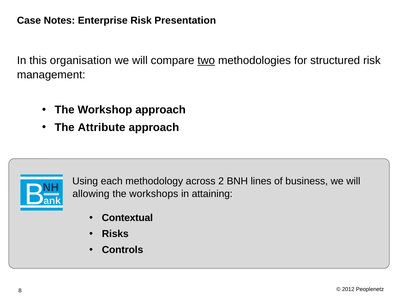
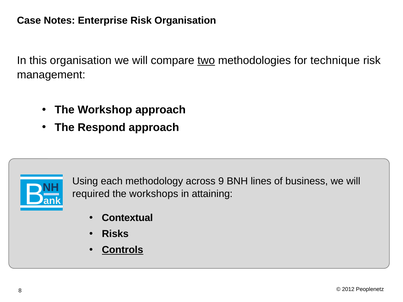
Risk Presentation: Presentation -> Organisation (185, 21)
structured: structured -> technique (335, 61)
Attribute: Attribute -> Respond (102, 128)
2: 2 -> 9 (221, 181)
allowing: allowing -> required (91, 194)
Controls underline: none -> present (123, 250)
